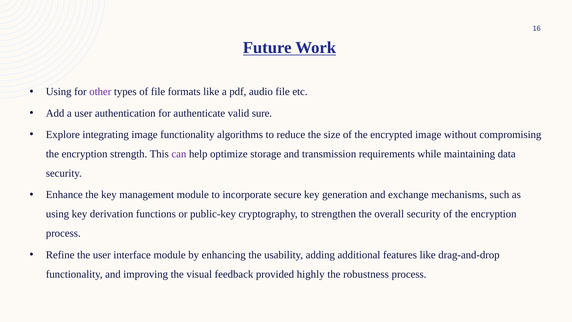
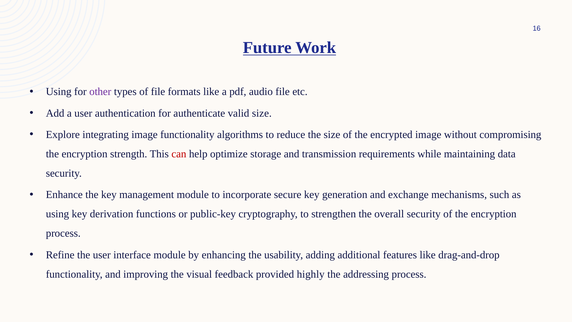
valid sure: sure -> size (262, 113)
can colour: purple -> red (179, 154)
robustness: robustness -> addressing (366, 274)
